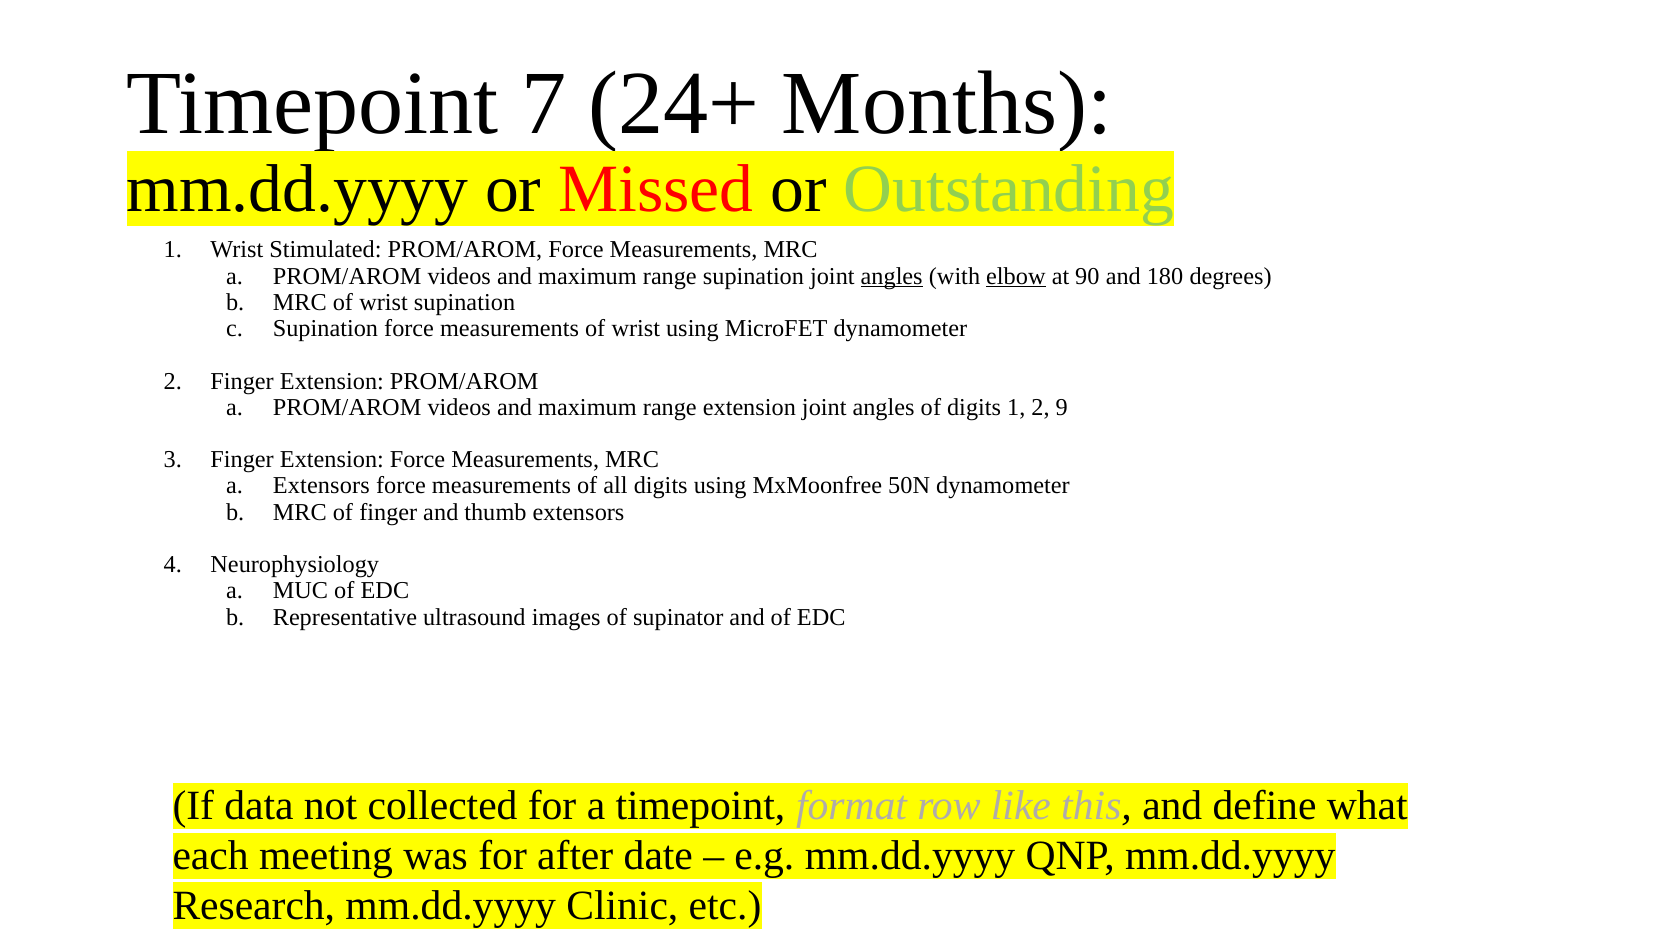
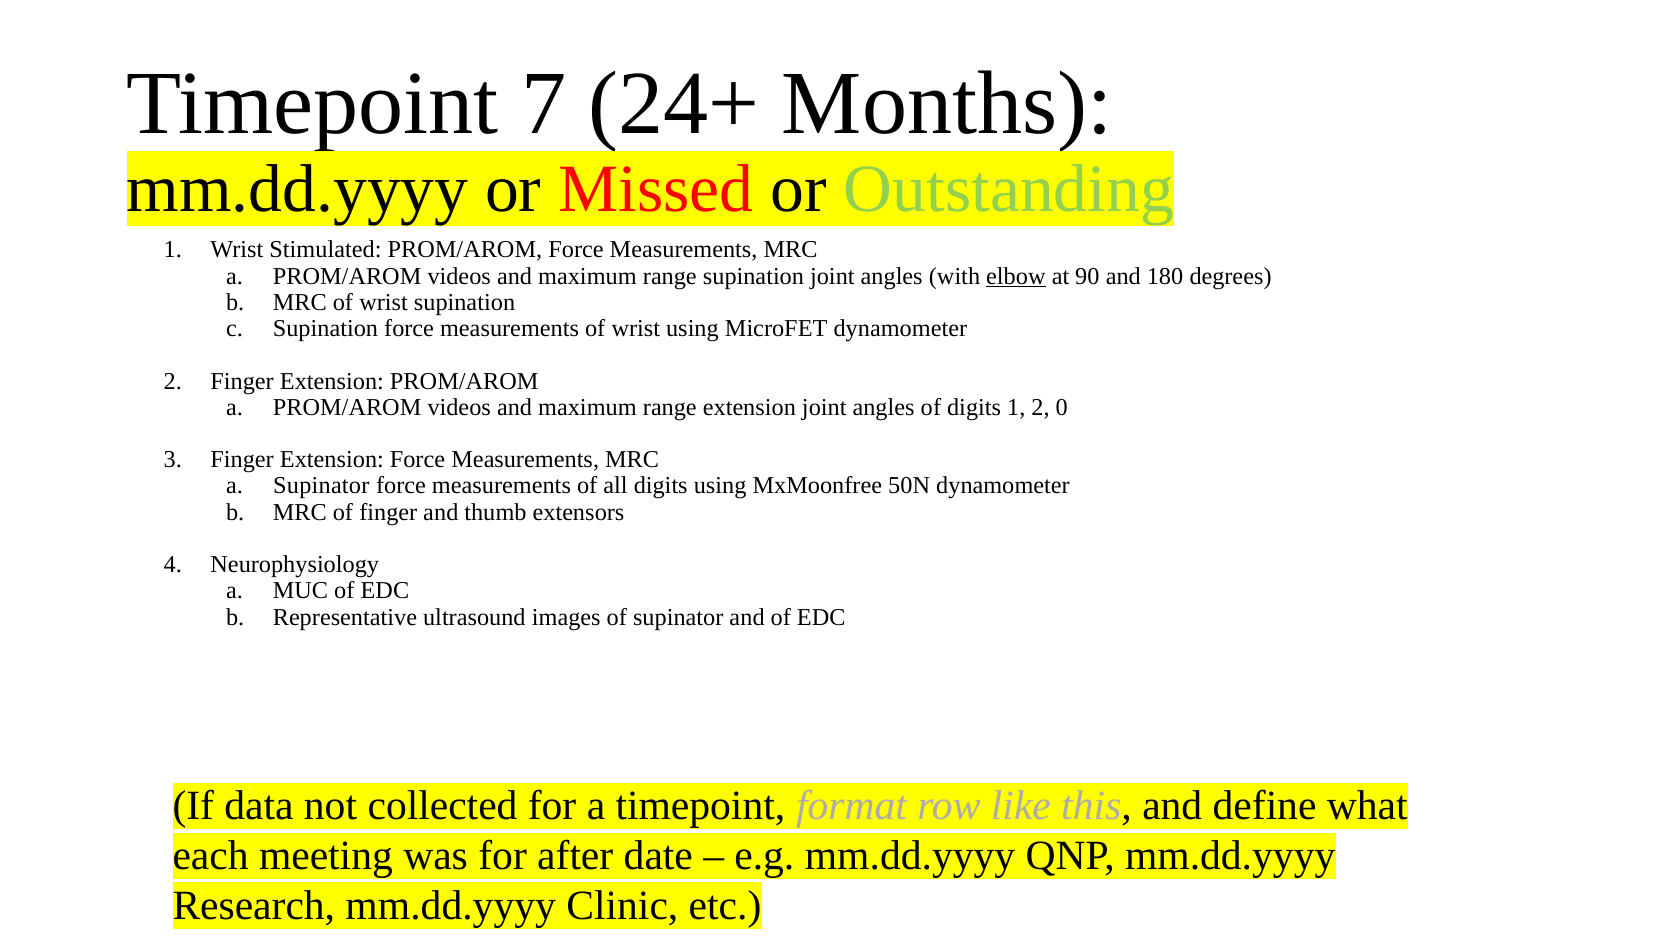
angles underline: present -> none (892, 276)
9: 9 -> 0 (1062, 407)
a Extensors: Extensors -> Supinator (321, 486)
